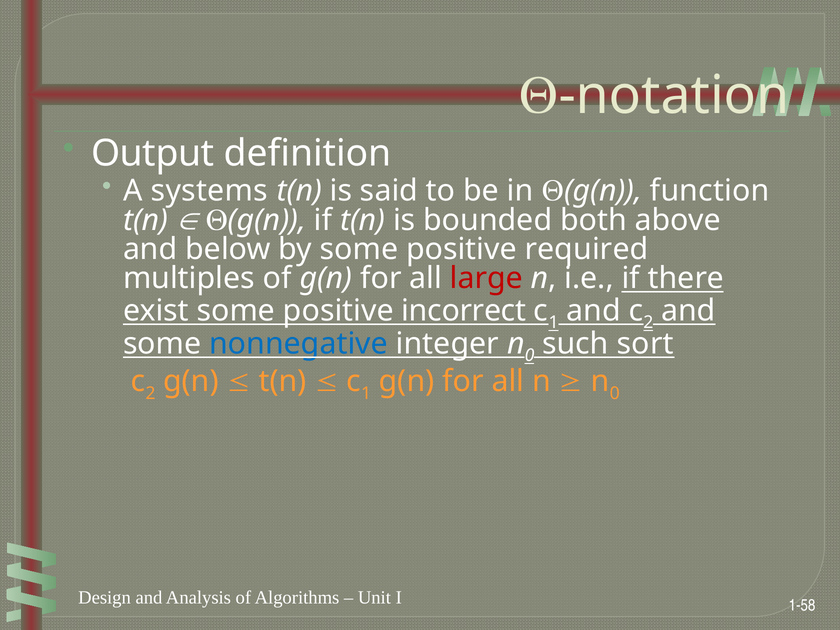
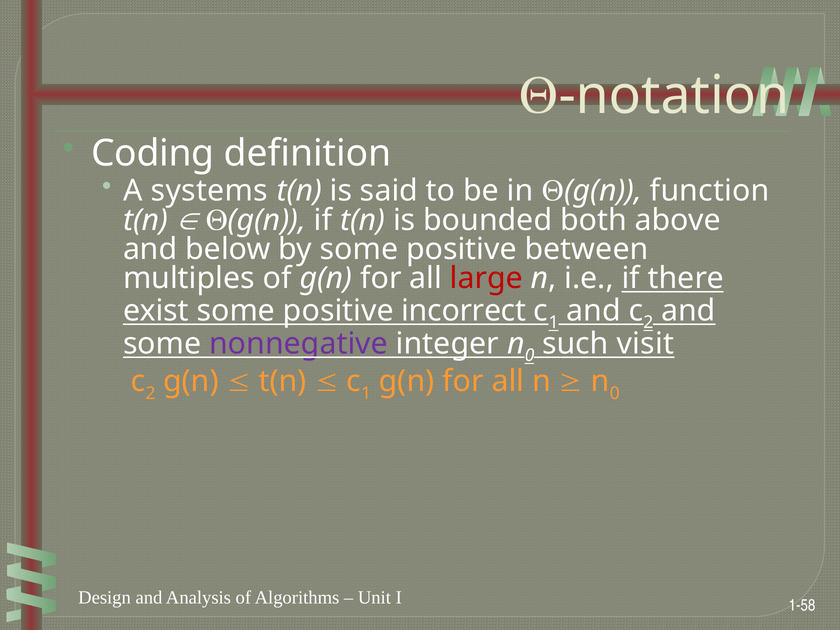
Output: Output -> Coding (153, 153)
required: required -> between (587, 249)
nonnegative colour: blue -> purple (299, 344)
sort: sort -> visit (645, 344)
